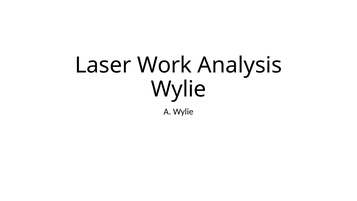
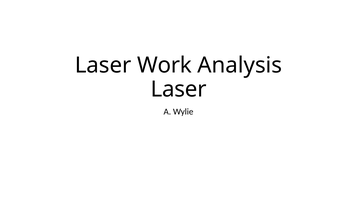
Wylie: Wylie -> Laser (179, 89)
